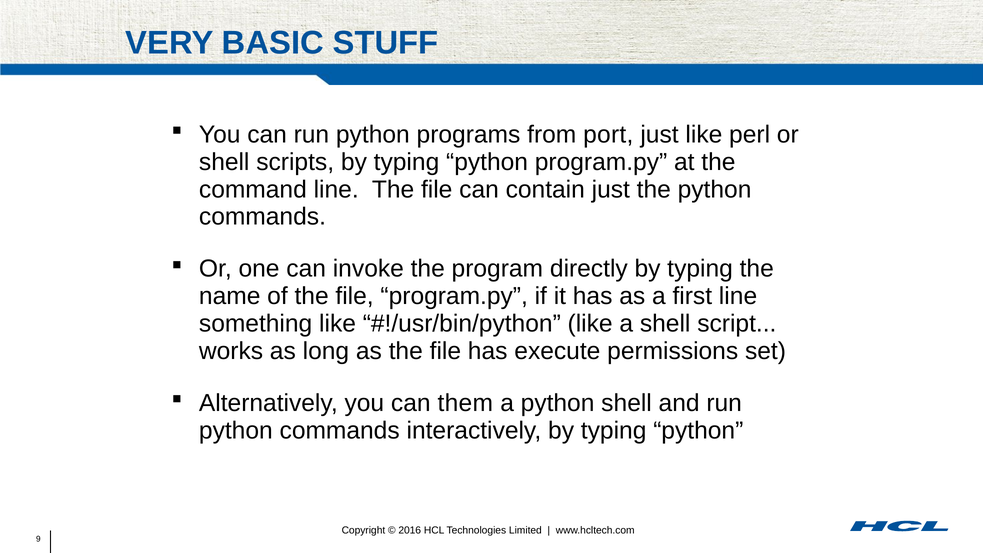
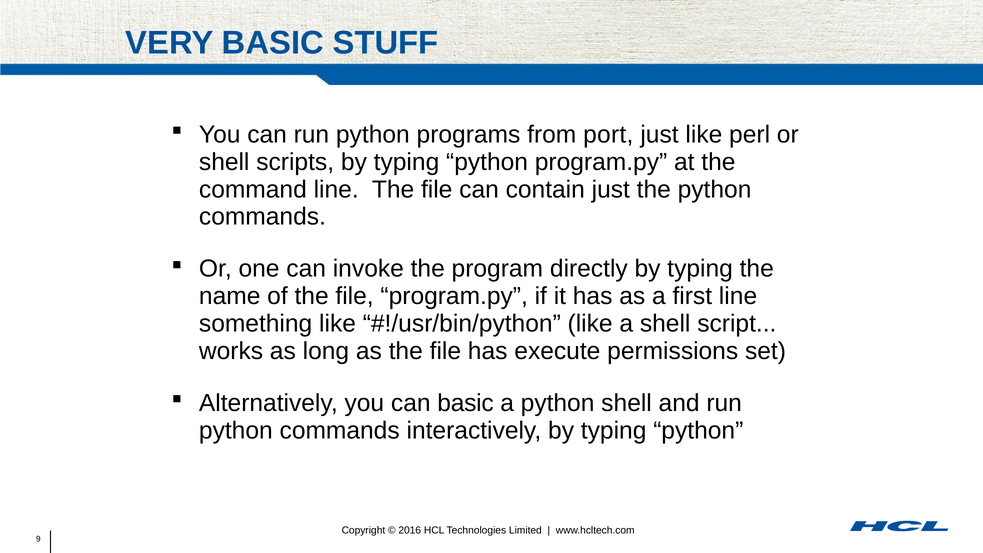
can them: them -> basic (466, 403)
